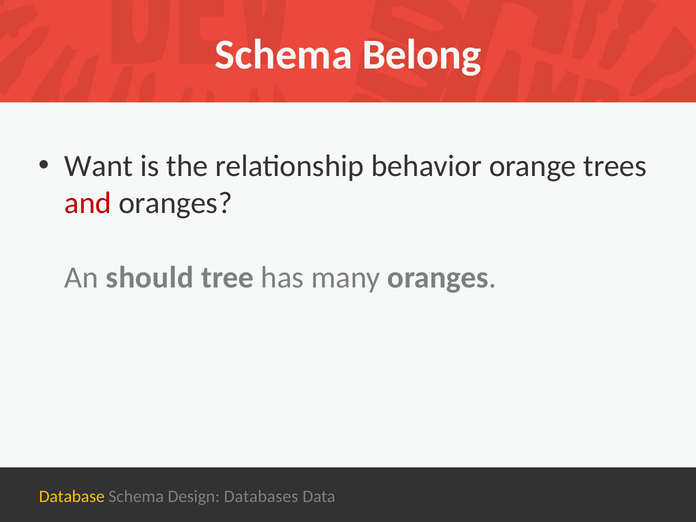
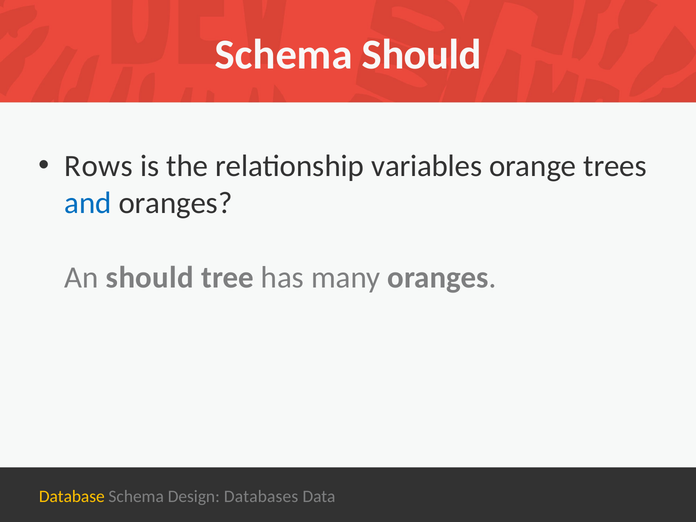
Schema Belong: Belong -> Should (422, 54)
Want: Want -> Rows (99, 166)
behavior: behavior -> variables (427, 166)
and colour: red -> blue (88, 203)
